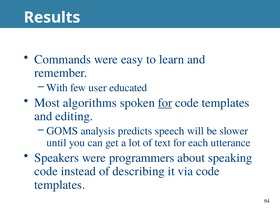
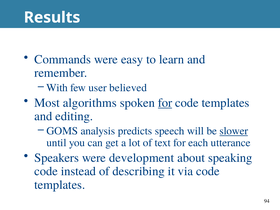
educated: educated -> believed (128, 88)
slower underline: none -> present (234, 131)
programmers: programmers -> development (142, 158)
